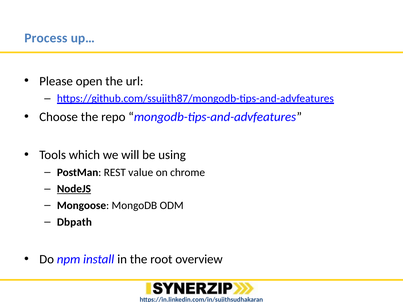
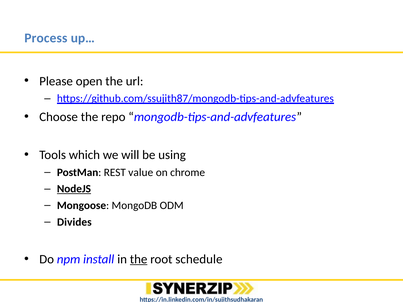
Dbpath: Dbpath -> Divides (74, 222)
the underline: none -> present (139, 259)
overview: overview -> schedule (199, 259)
